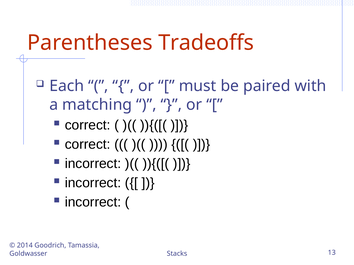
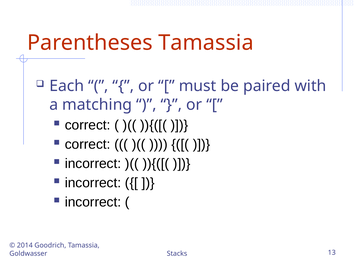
Parentheses Tradeoffs: Tradeoffs -> Tamassia (206, 43)
